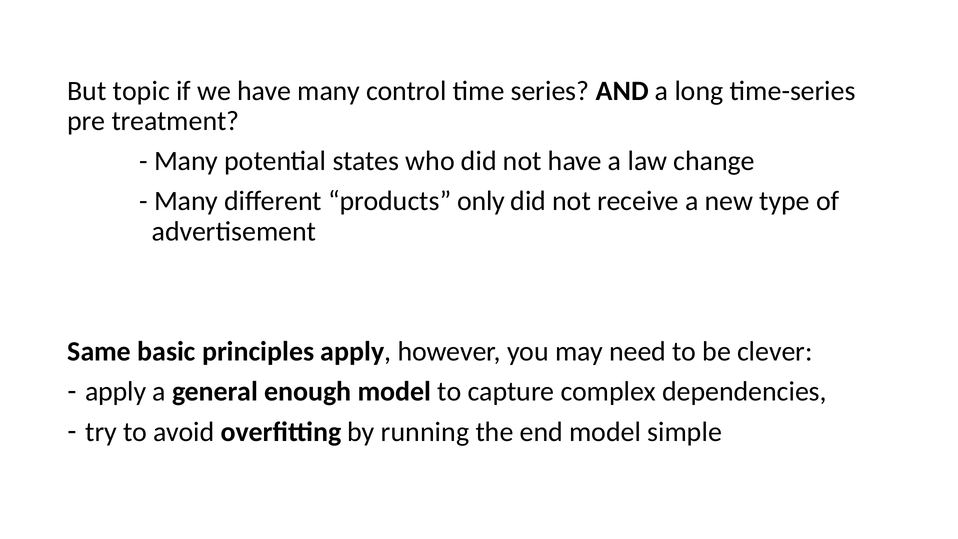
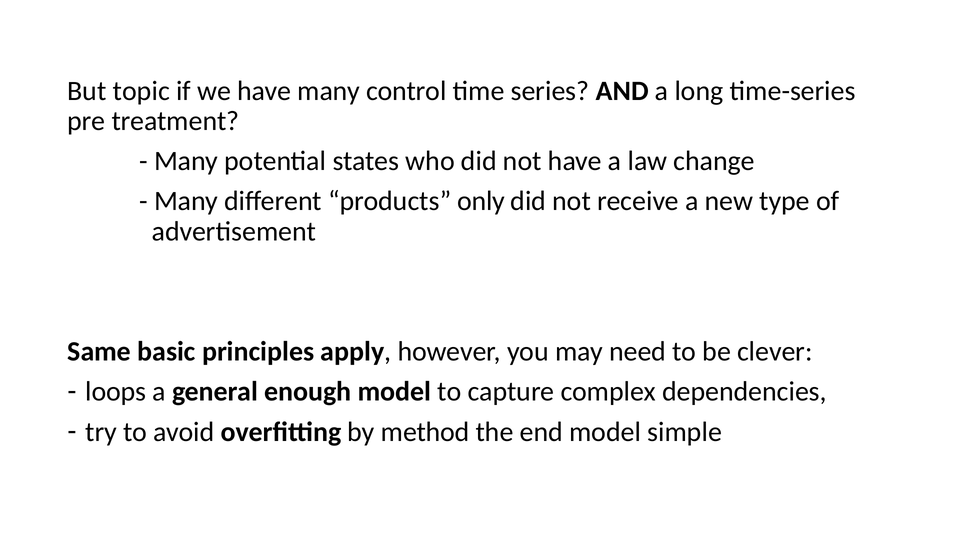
apply: apply -> loops (116, 392)
running: running -> method (425, 432)
